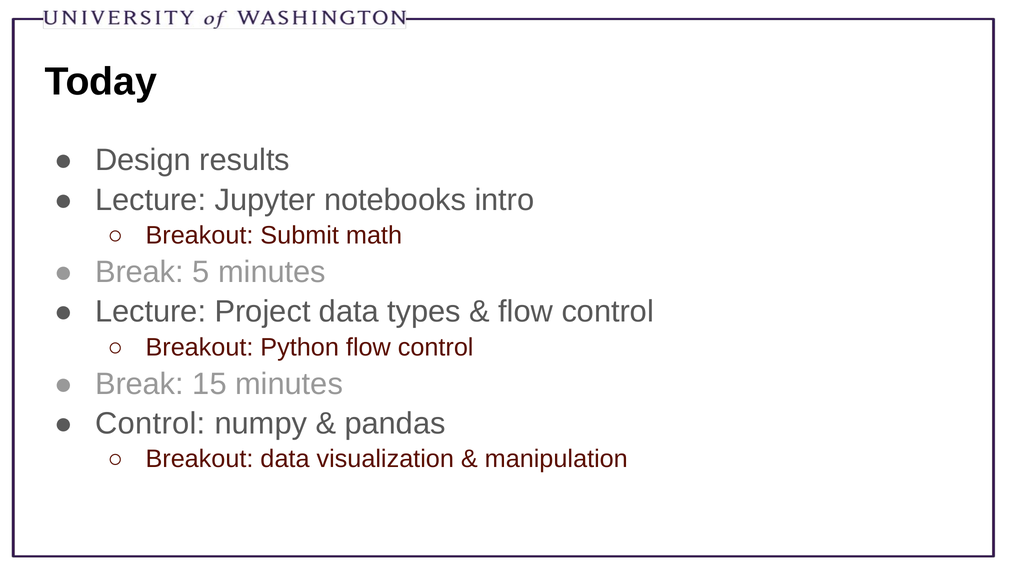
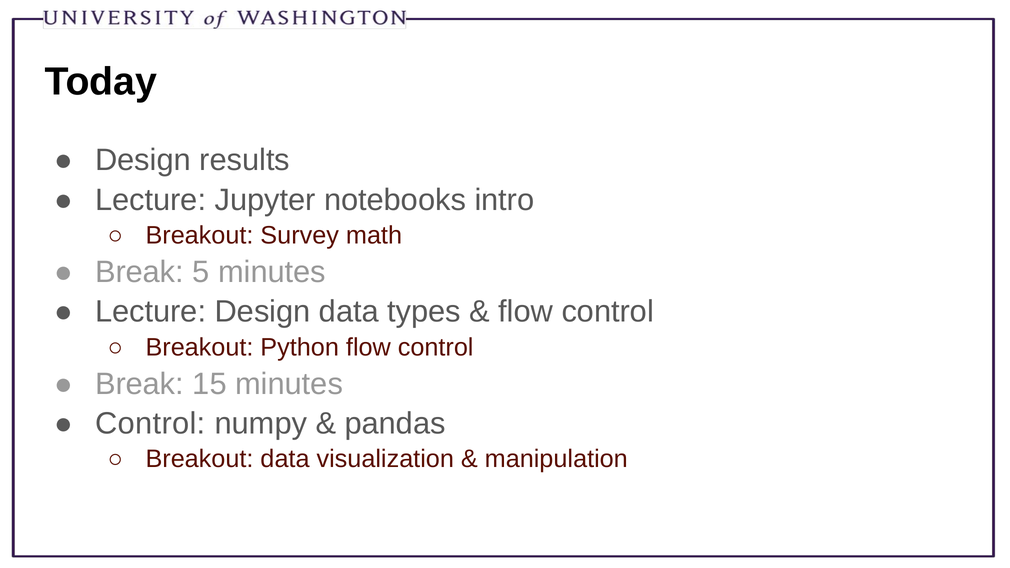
Submit: Submit -> Survey (300, 236)
Lecture Project: Project -> Design (263, 312)
